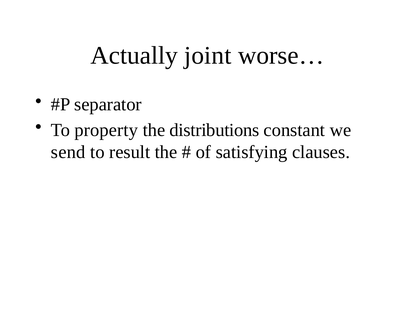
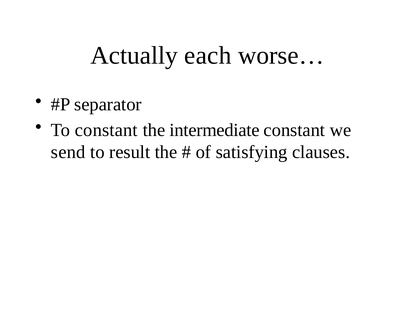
joint: joint -> each (208, 55)
To property: property -> constant (106, 130)
distributions: distributions -> intermediate (215, 130)
